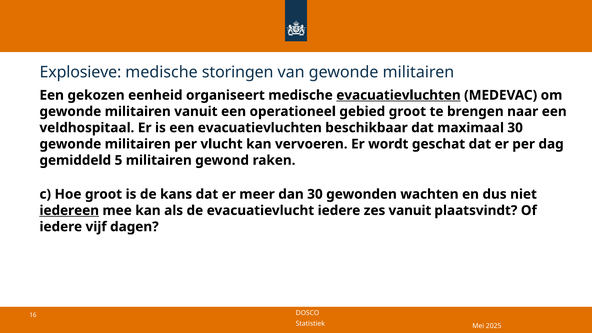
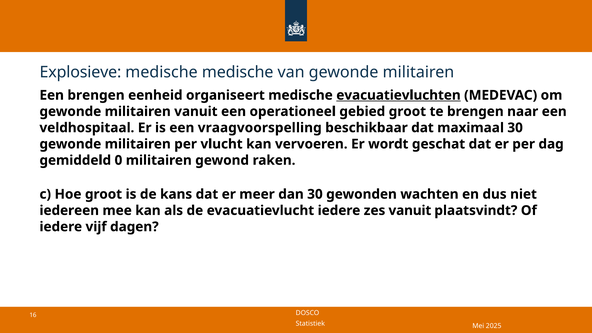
medische storingen: storingen -> medische (238, 72)
Een gekozen: gekozen -> brengen (96, 95)
een evacuatievluchten: evacuatievluchten -> vraagvoorspelling (260, 128)
5: 5 -> 0 (118, 160)
iedereen underline: present -> none (69, 210)
